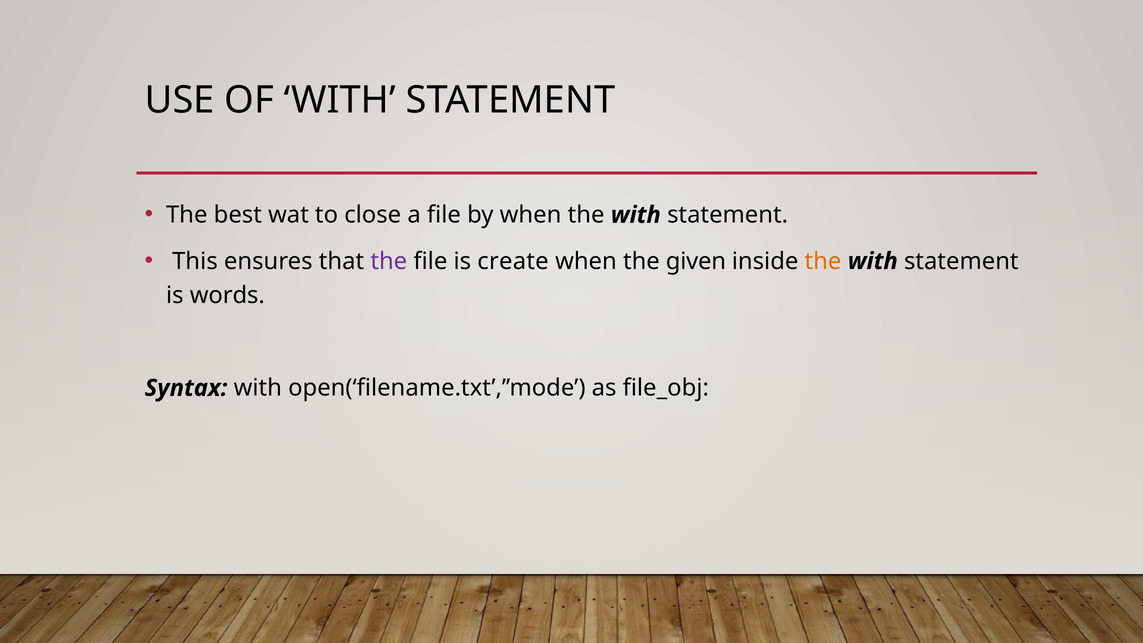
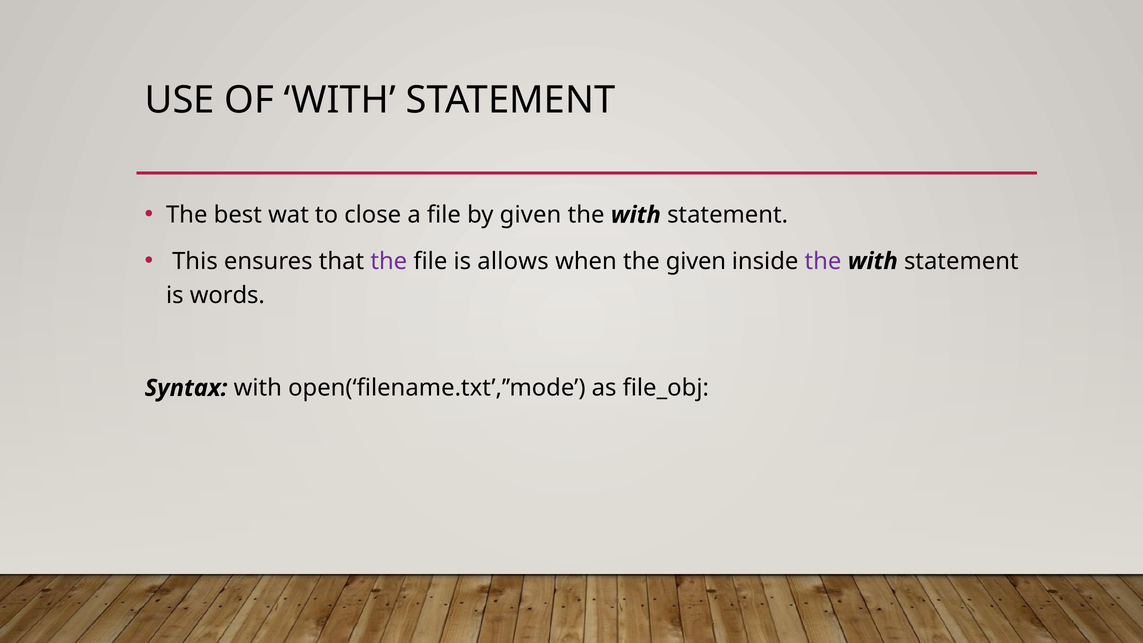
by when: when -> given (531, 215)
create: create -> allows (513, 261)
the colour: orange -> purple (823, 261)
